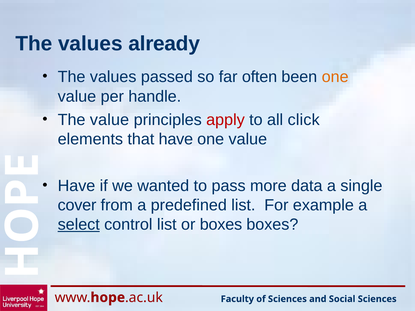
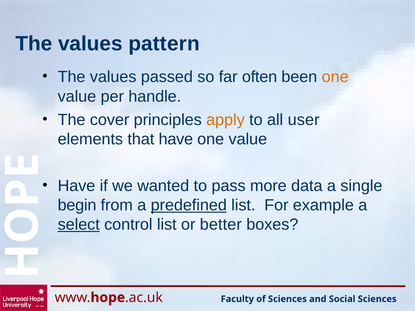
already: already -> pattern (164, 44)
The value: value -> cover (110, 120)
apply colour: red -> orange (225, 120)
click: click -> user (304, 120)
cover: cover -> begin (77, 205)
predefined underline: none -> present (189, 205)
or boxes: boxes -> better (221, 225)
